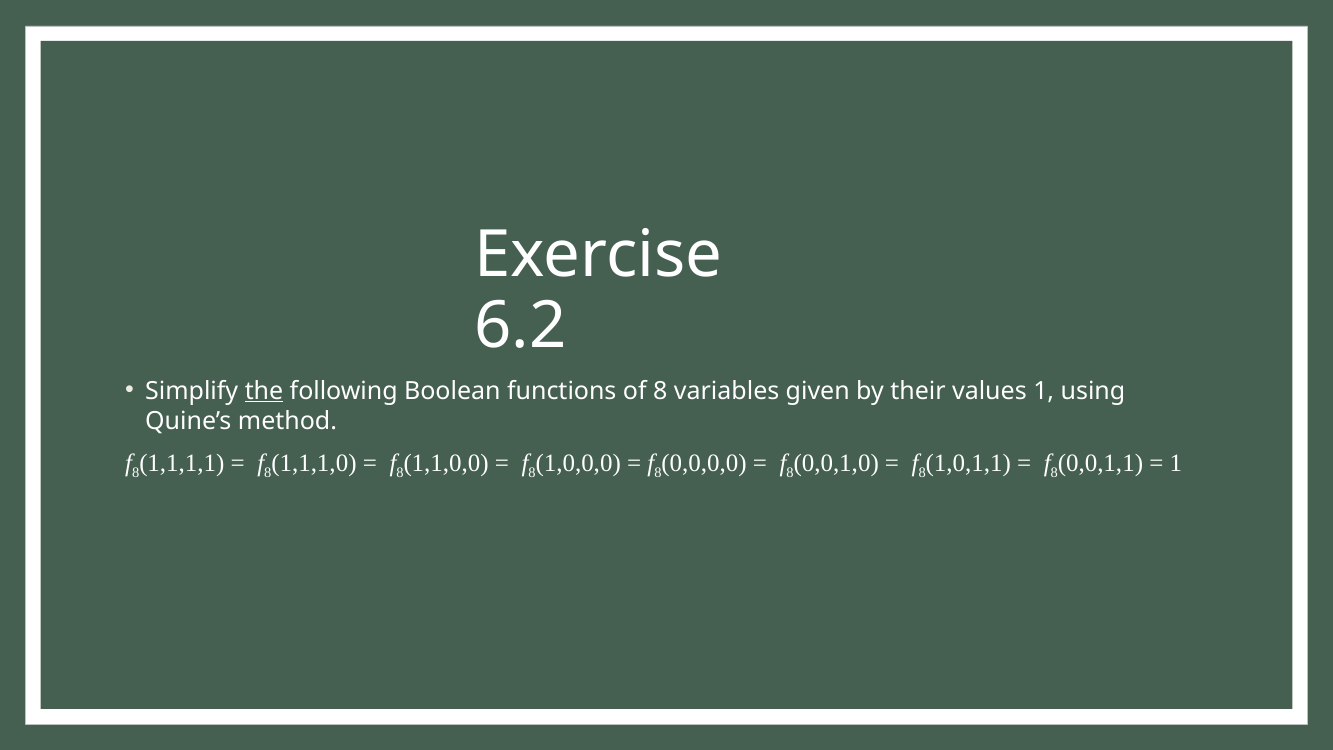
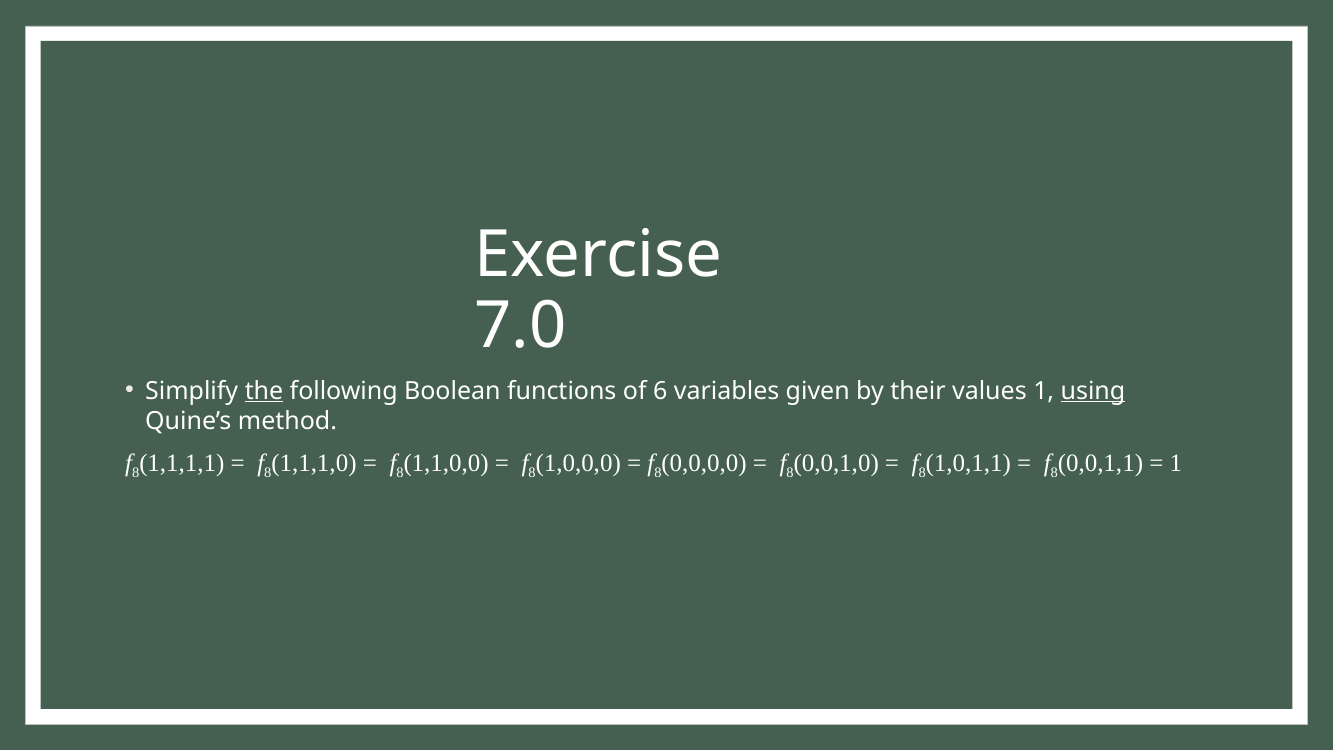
6.2: 6.2 -> 7.0 (521, 326)
of 8: 8 -> 6 (660, 391)
using underline: none -> present (1093, 391)
